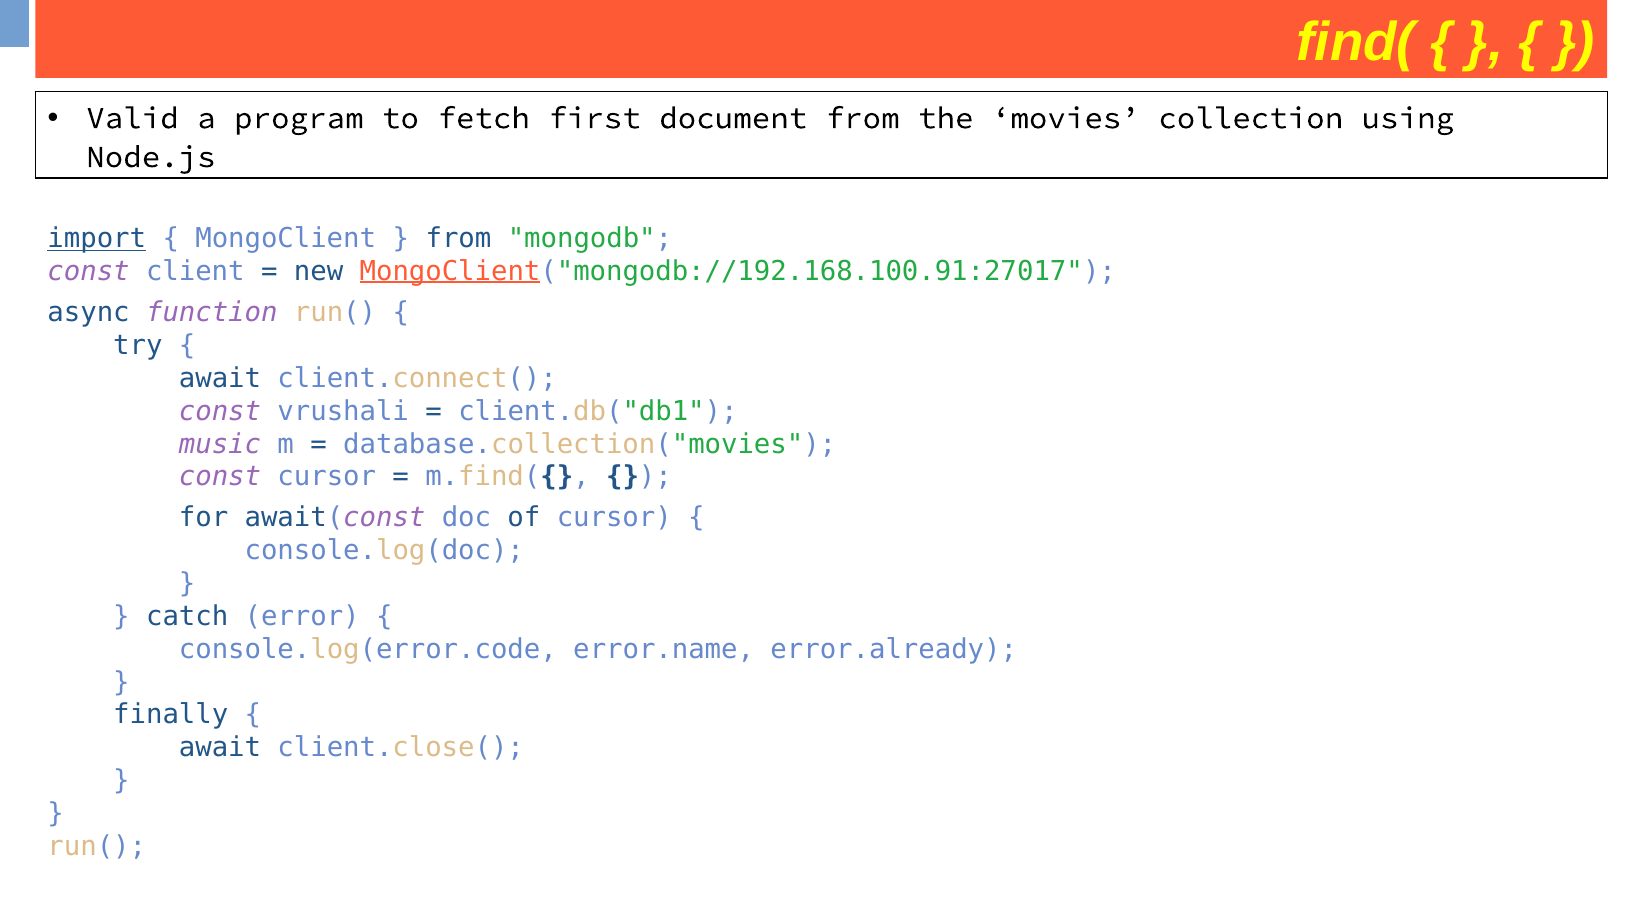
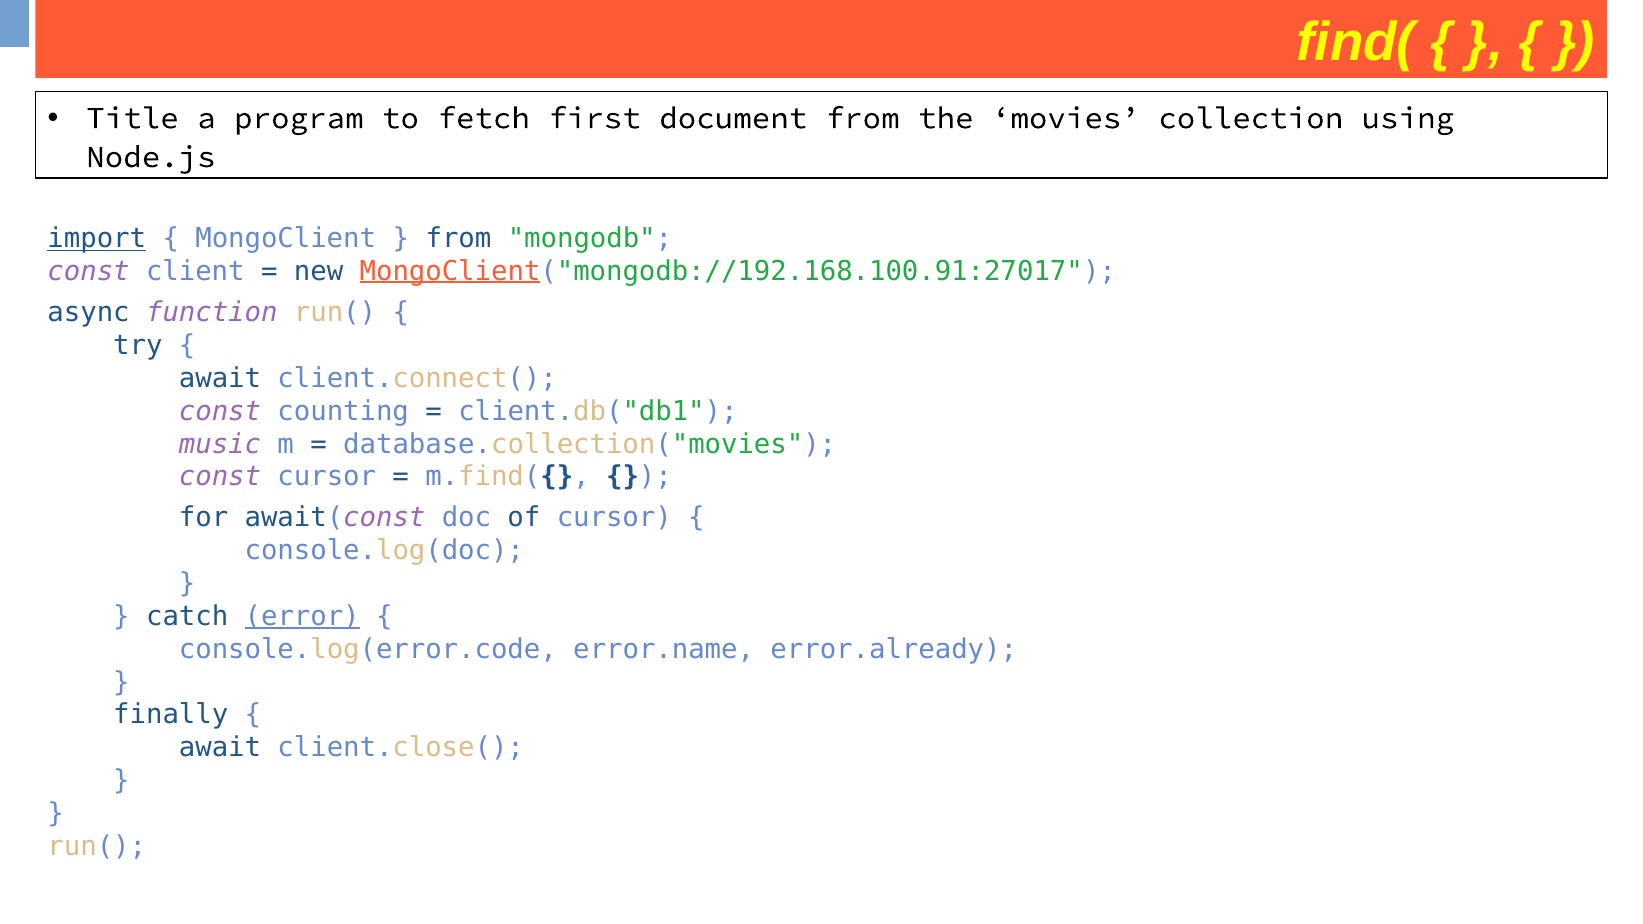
Valid: Valid -> Title (132, 118)
vrushali: vrushali -> counting (343, 411)
error underline: none -> present (302, 617)
